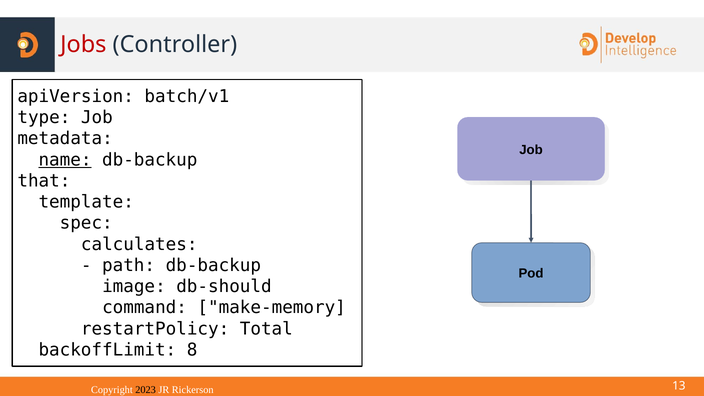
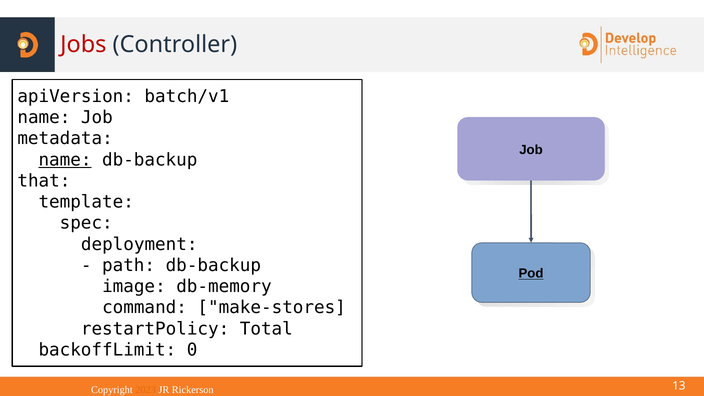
type: type -> name (44, 117)
calculates: calculates -> deployment (139, 244)
Pod underline: none -> present (531, 273)
db-should: db-should -> db-memory (224, 286)
make-memory: make-memory -> make-stores (272, 308)
8: 8 -> 0 (192, 350)
2023 colour: black -> orange (146, 390)
